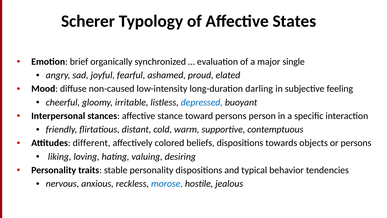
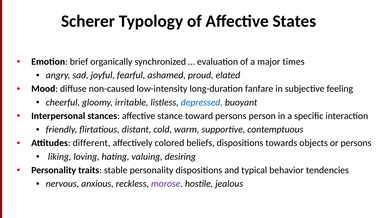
single: single -> times (294, 62)
darling: darling -> fanfare (259, 89)
morose colour: blue -> purple (167, 183)
